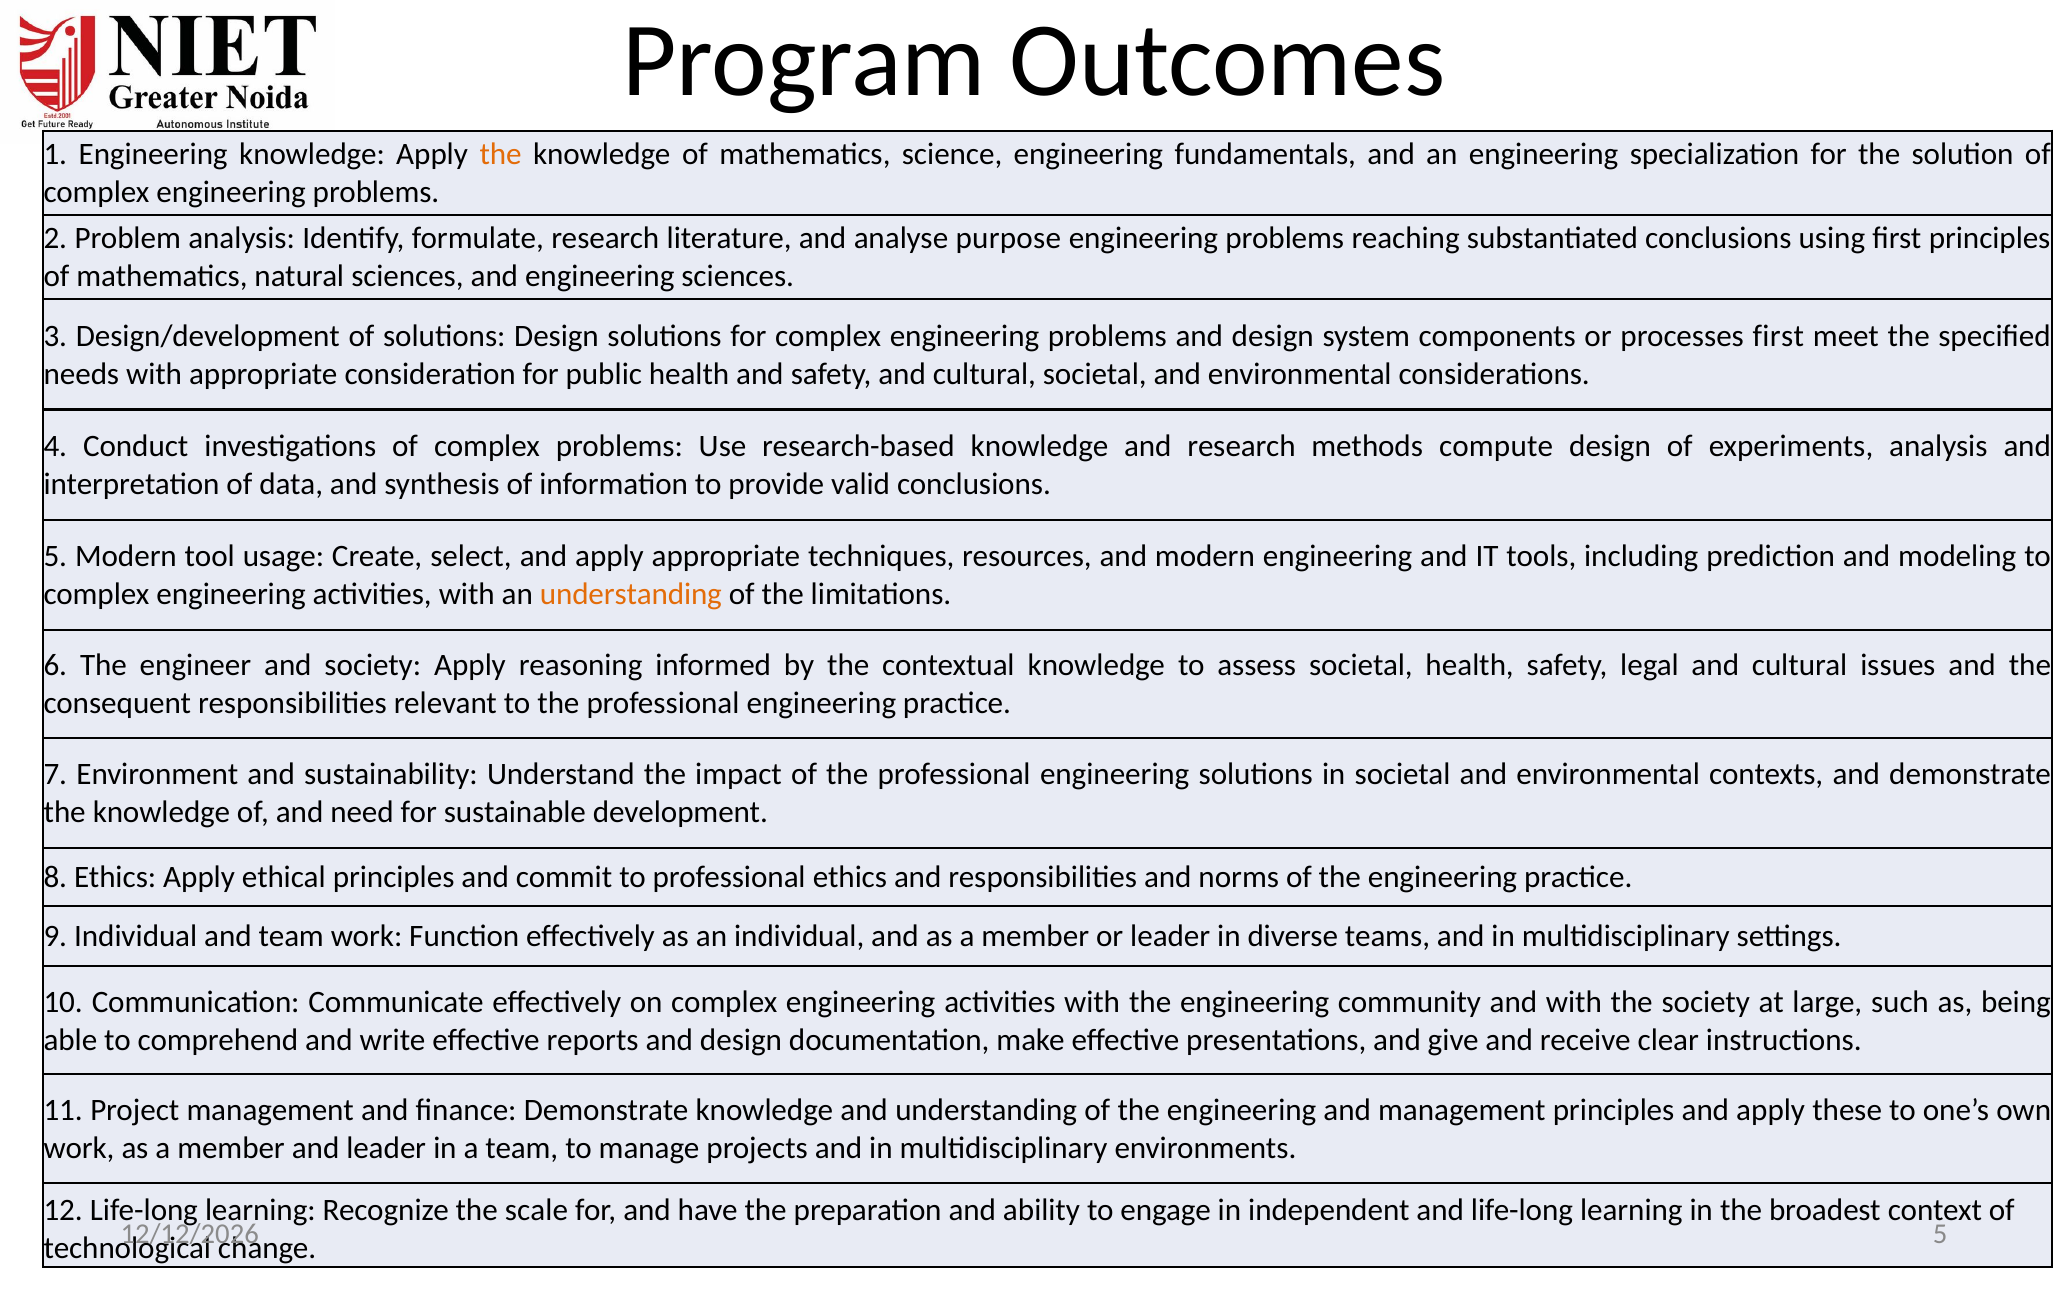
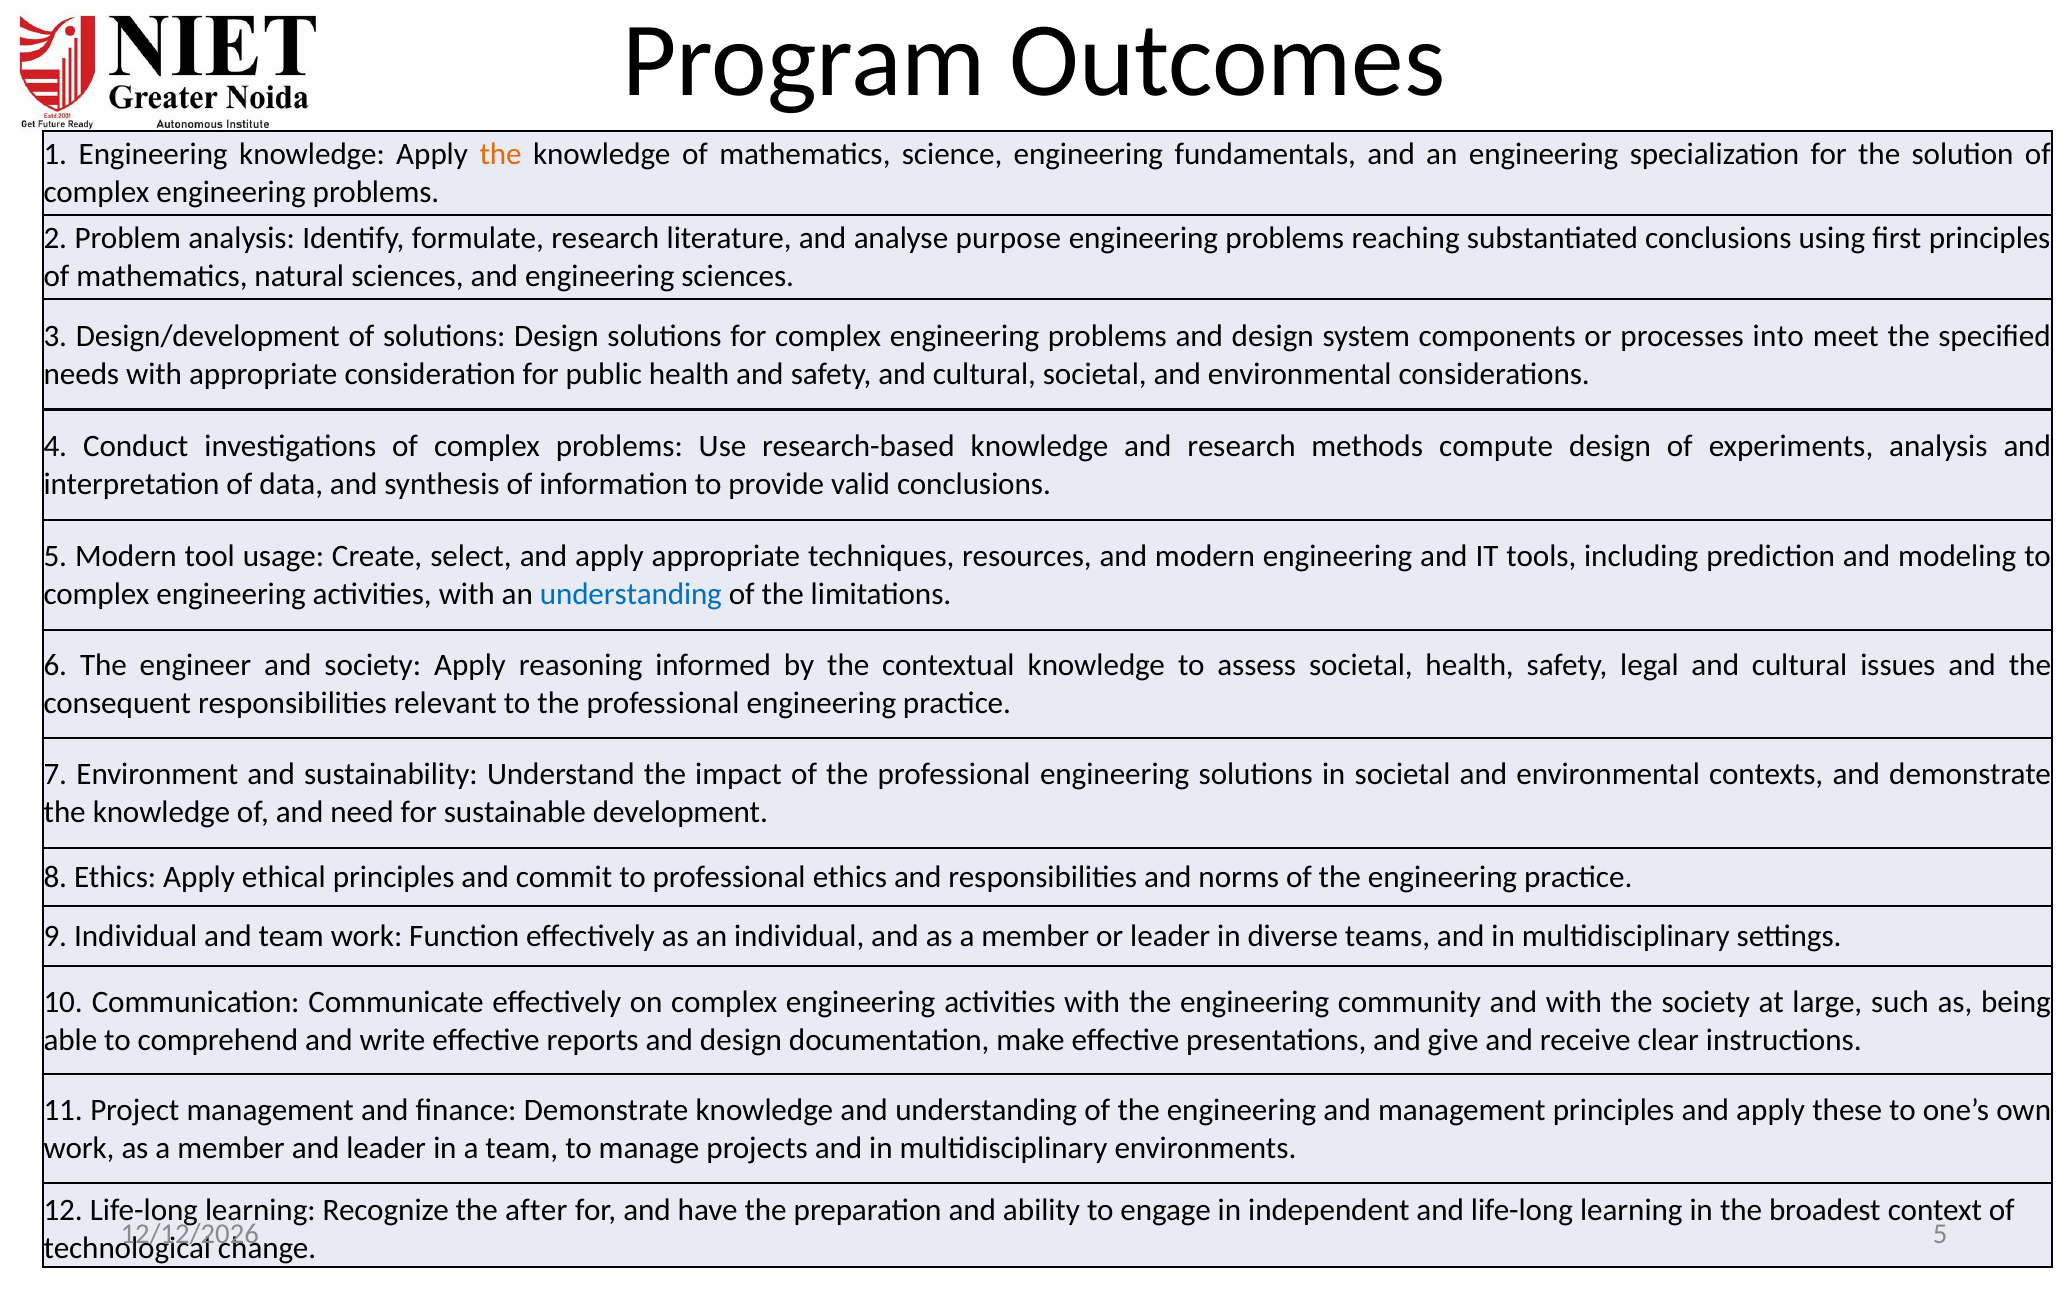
processes first: first -> into (1778, 336)
understanding colour: orange -> blue (631, 594)
scale: scale -> after (536, 1210)
